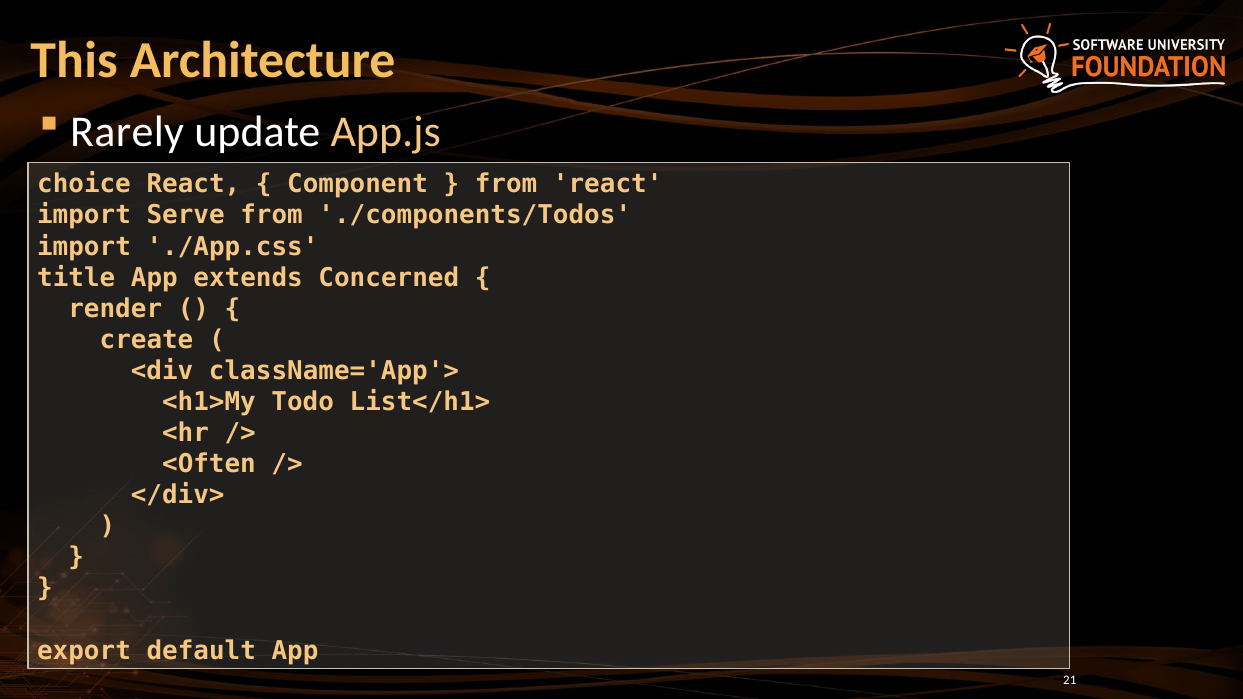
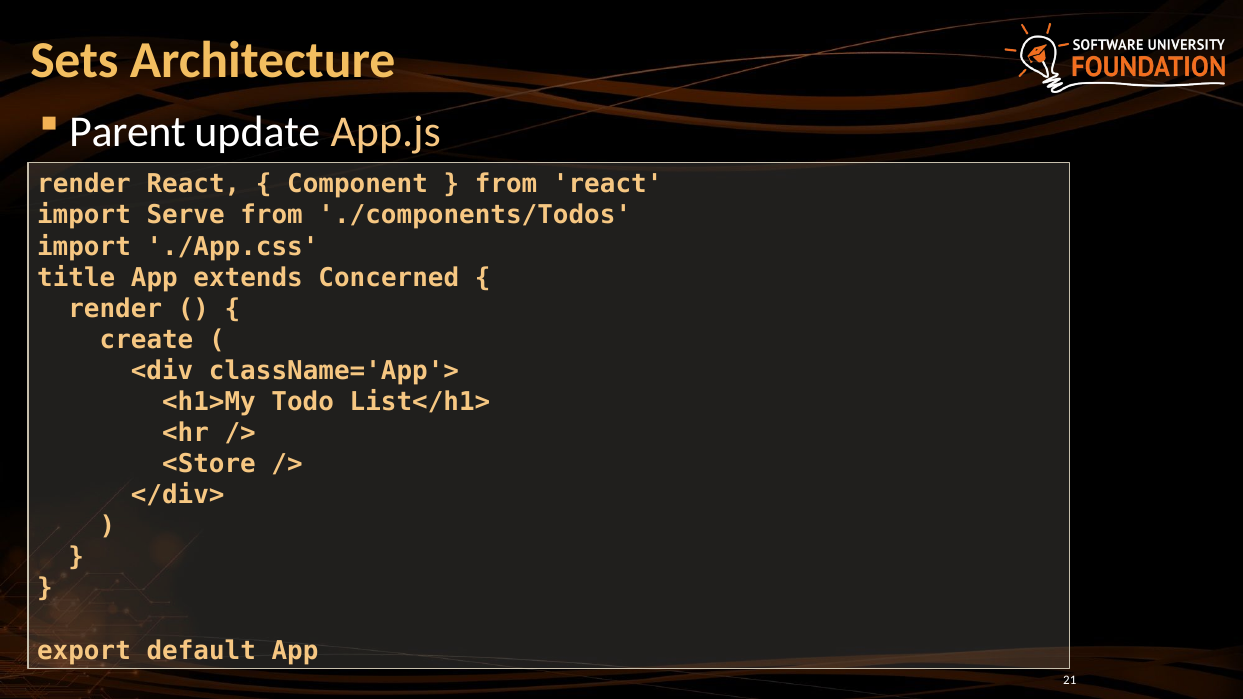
This: This -> Sets (74, 60)
Rarely: Rarely -> Parent (128, 132)
choice: choice -> render (84, 184)
<Often: <Often -> <Store (209, 464)
